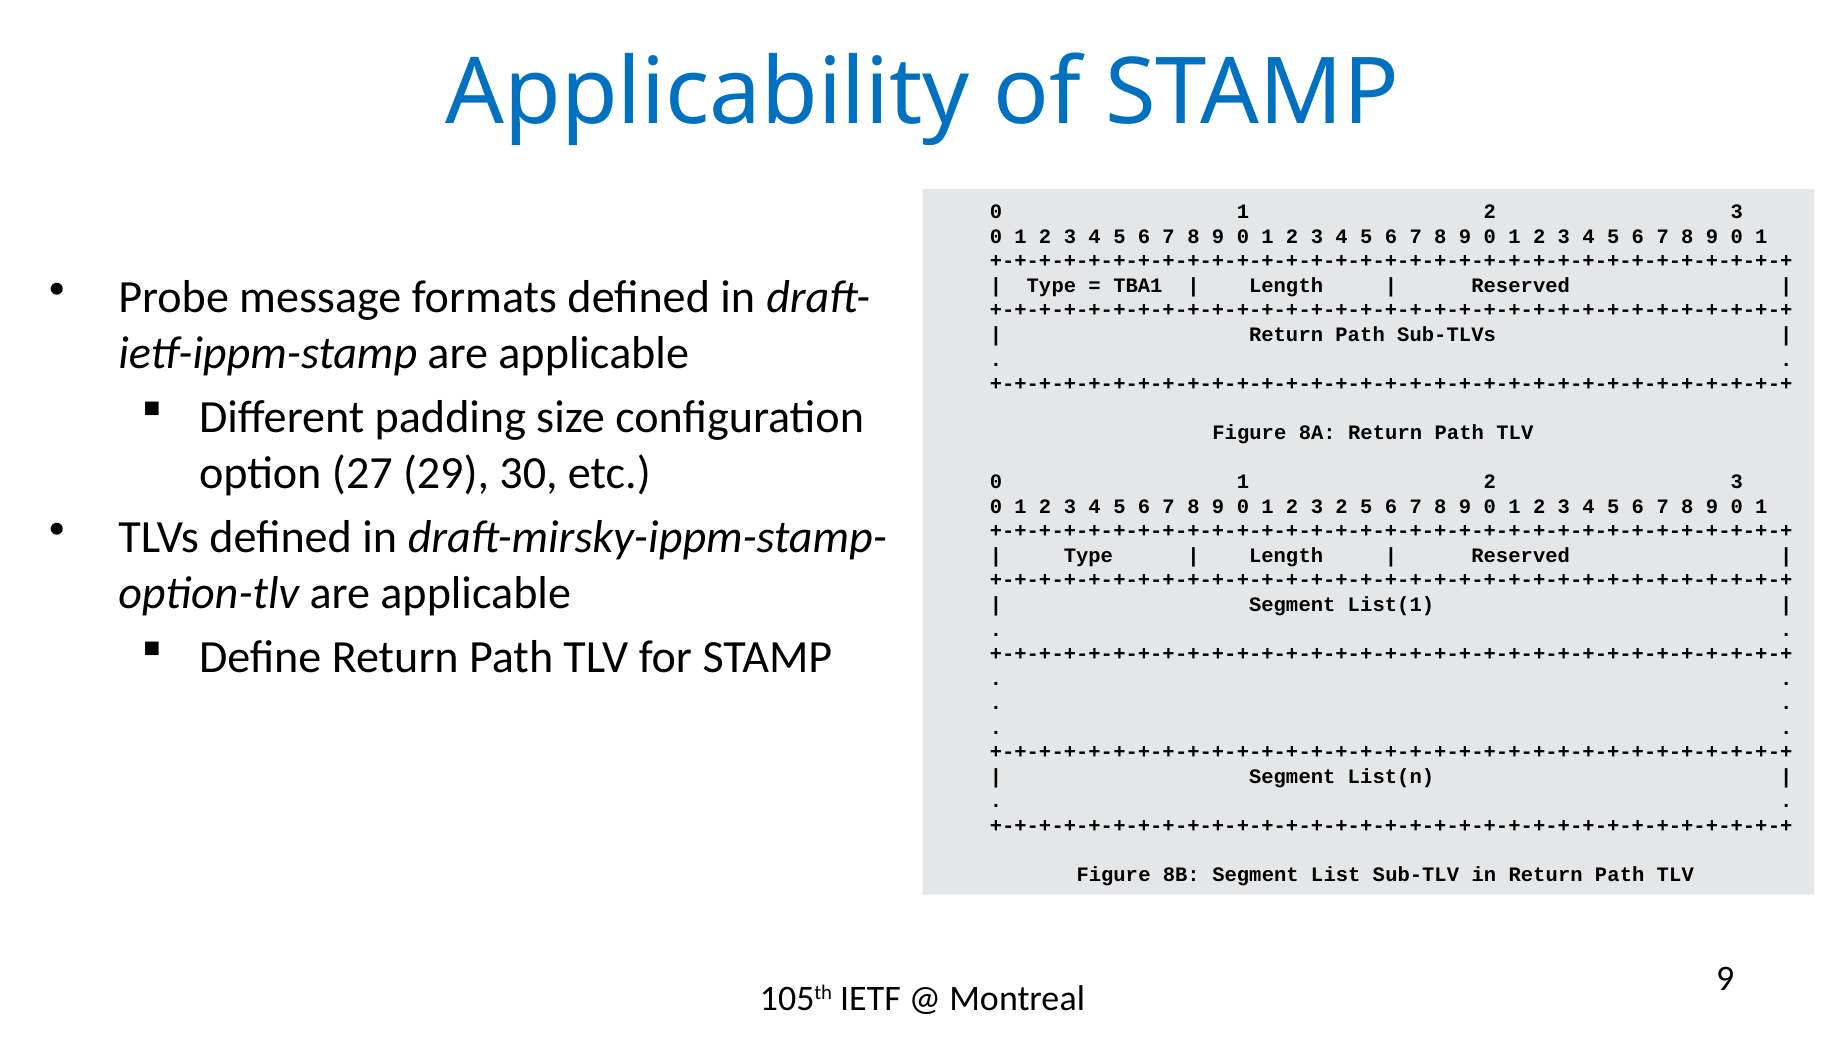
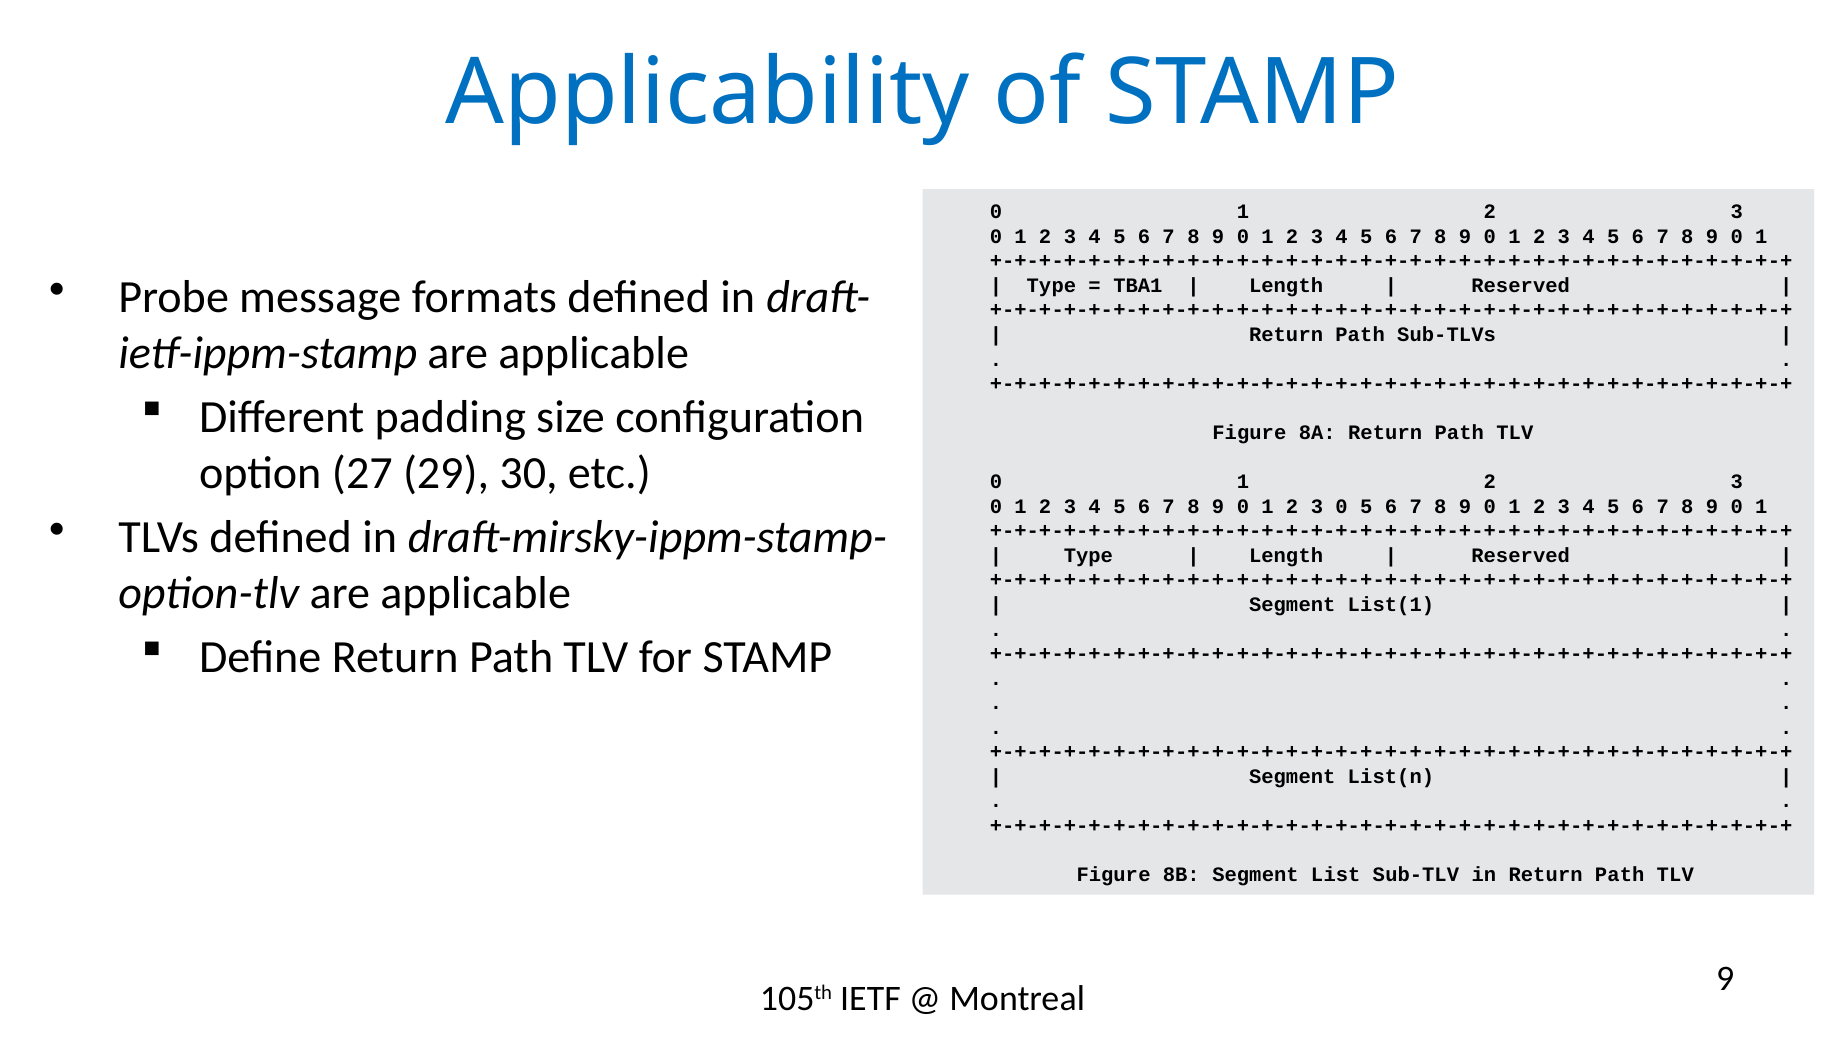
2: 2 -> 0 (1342, 506)
